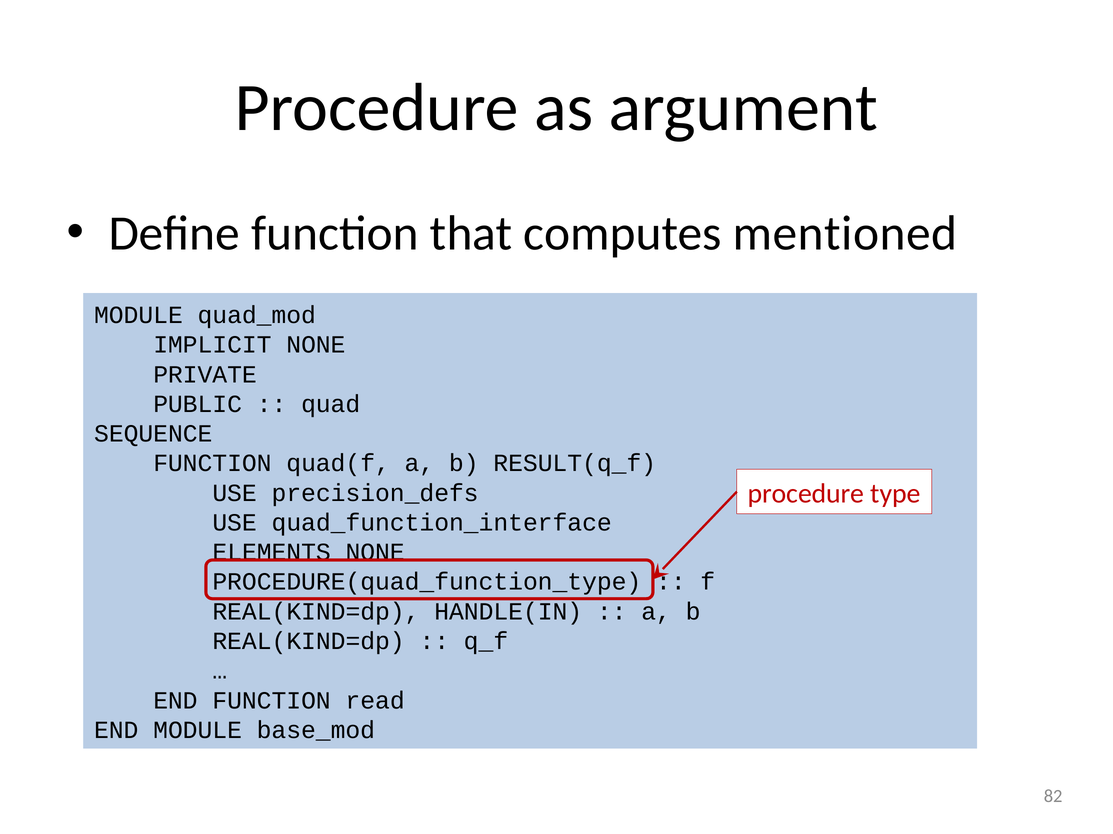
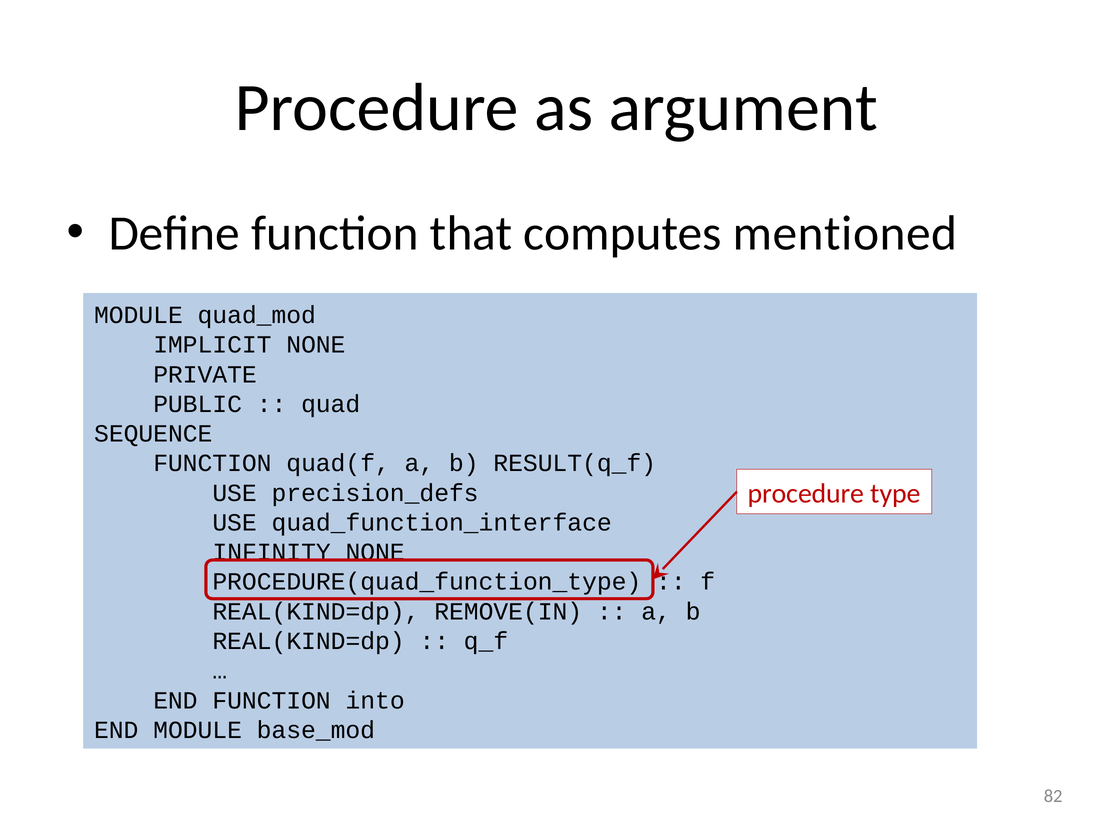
ELEMENTS: ELEMENTS -> INFINITY (272, 553)
HANDLE(IN: HANDLE(IN -> REMOVE(IN (508, 612)
read: read -> into (375, 701)
